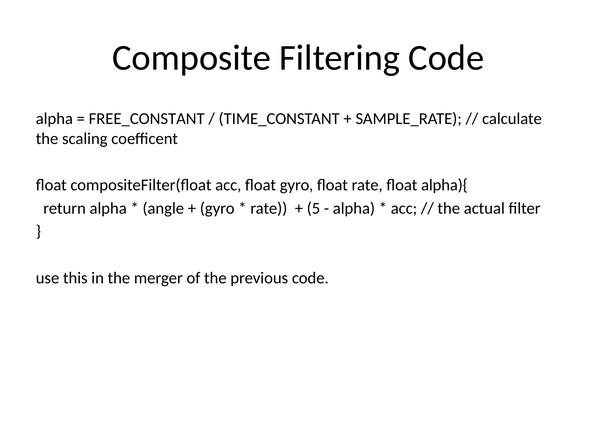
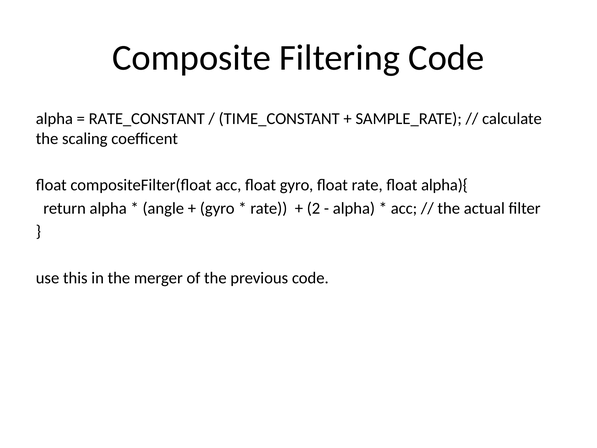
FREE_CONSTANT: FREE_CONSTANT -> RATE_CONSTANT (147, 119)
5: 5 -> 2 (314, 208)
